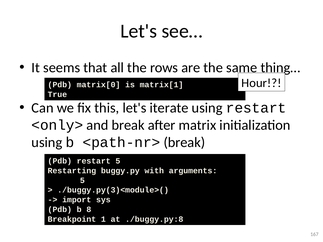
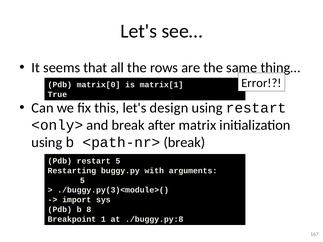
Hour: Hour -> Error (261, 83)
iterate: iterate -> design (169, 108)
